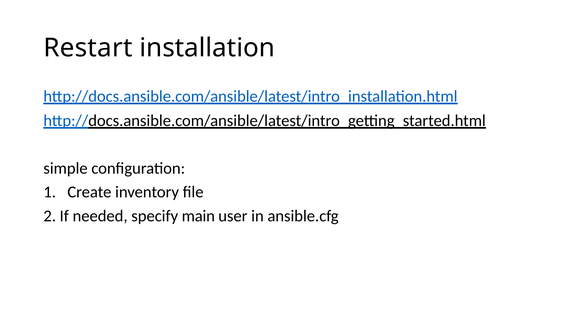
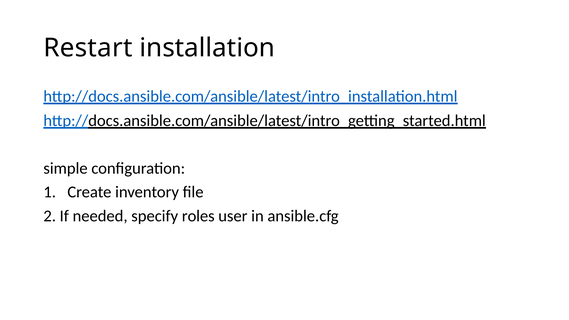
main: main -> roles (198, 216)
